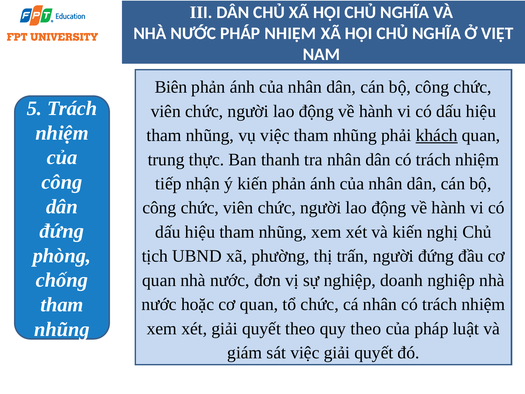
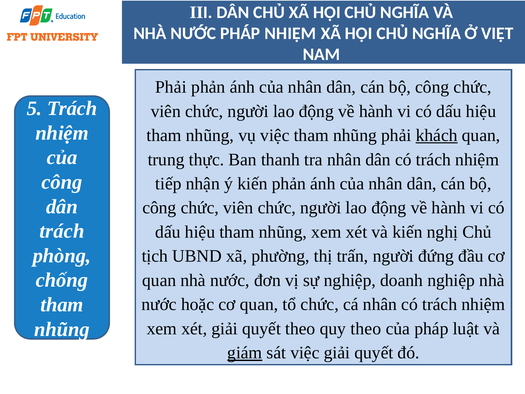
Biên: Biên -> Phải (171, 87)
đứng: đứng -> trách (62, 231)
giám underline: none -> present (245, 353)
